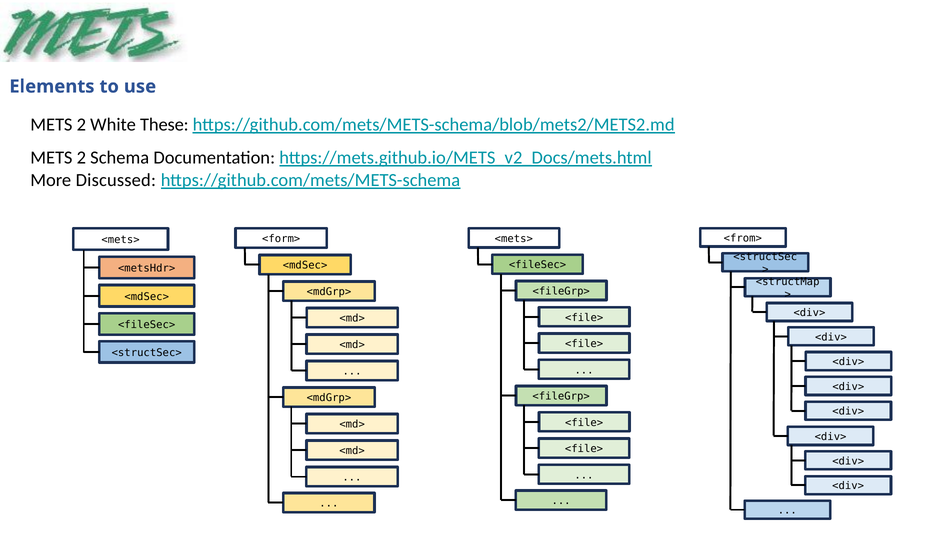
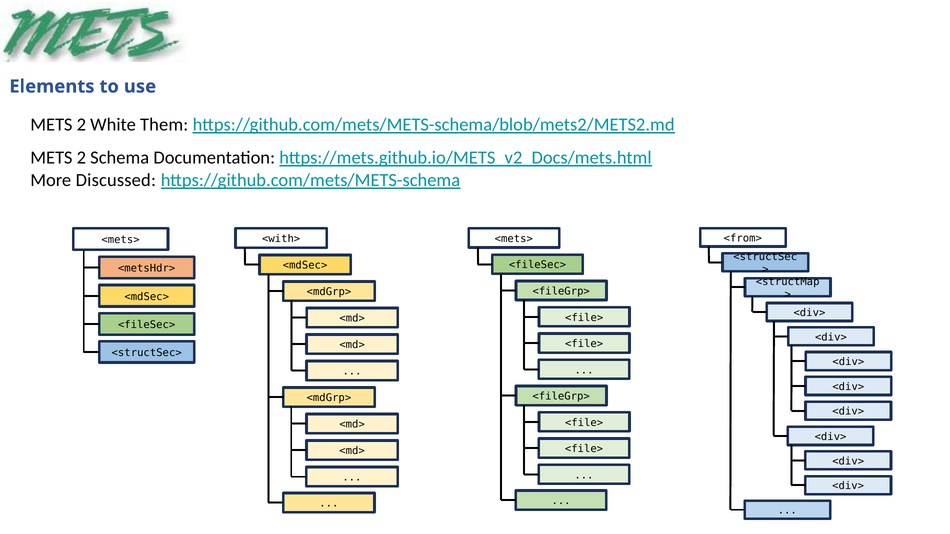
These: These -> Them (164, 125)
<form>: <form> -> <with> (281, 239)
